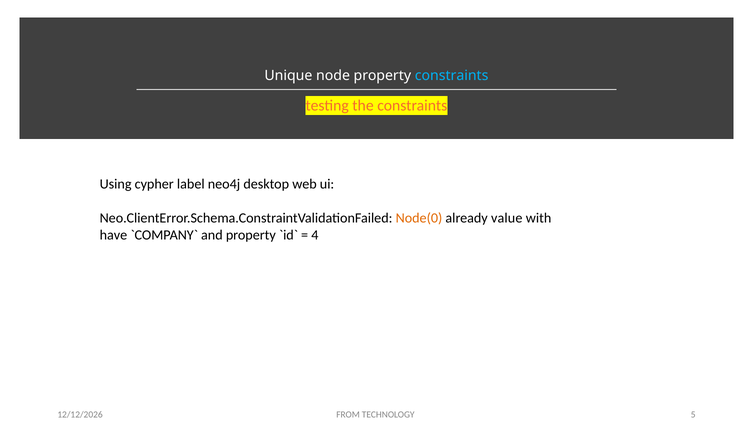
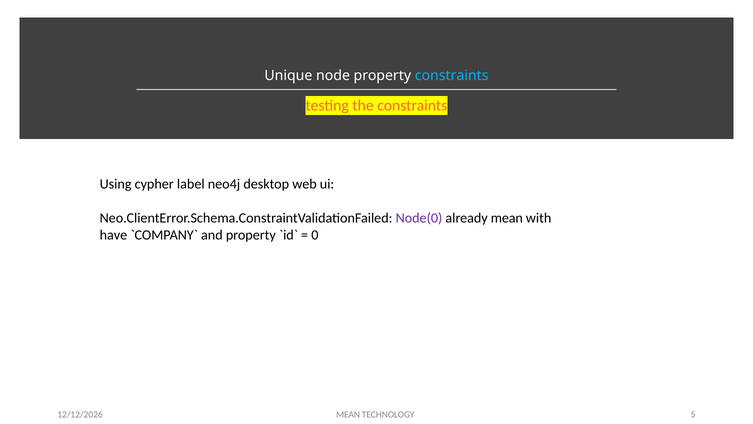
Node(0 colour: orange -> purple (419, 218)
already value: value -> mean (507, 218)
4: 4 -> 0 (315, 235)
FROM: FROM -> MEAN (348, 414)
